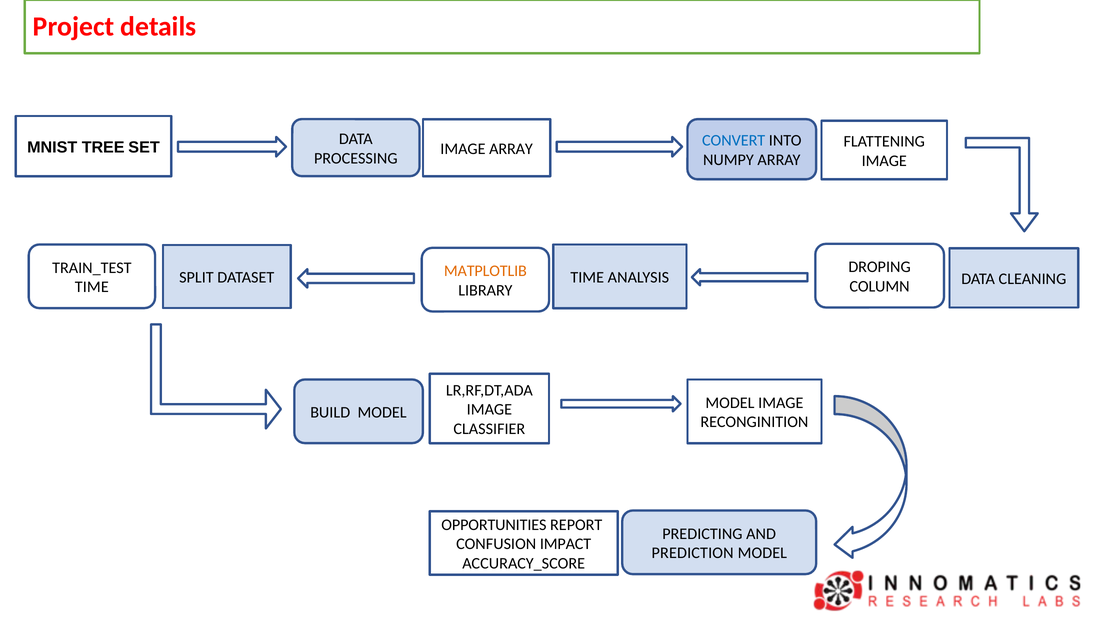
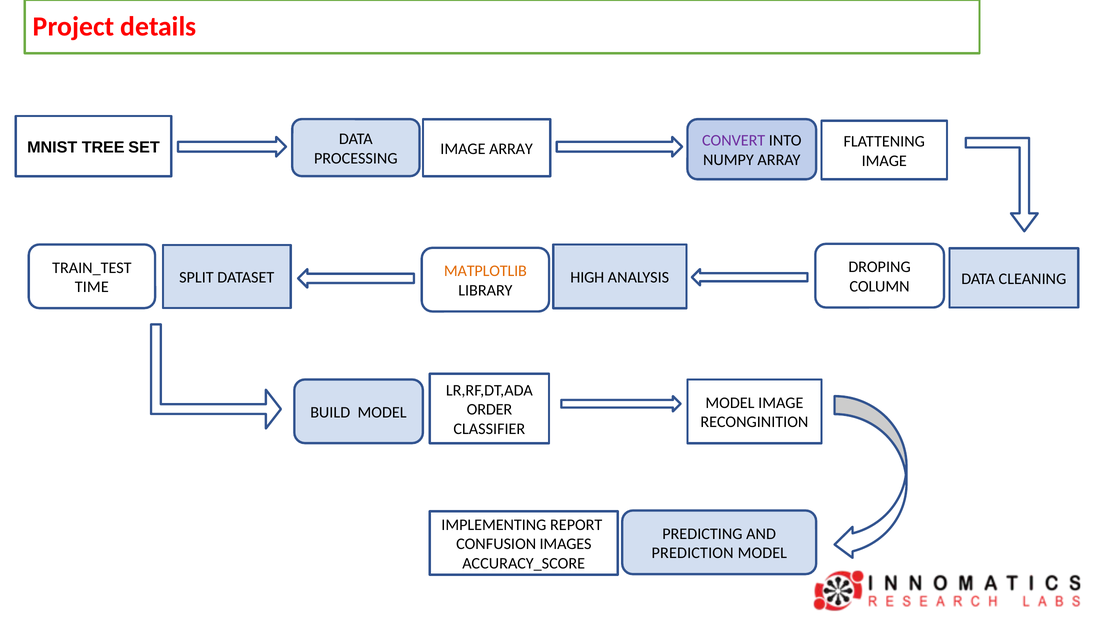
CONVERT colour: blue -> purple (734, 141)
TIME: TIME -> HIGH (587, 277)
IMAGE: IMAGE -> ORDER (489, 409)
OPPORTUNITIES: OPPORTUNITIES -> IMPLEMENTING (494, 524)
IMPACT: IMPACT -> IMAGES (566, 544)
